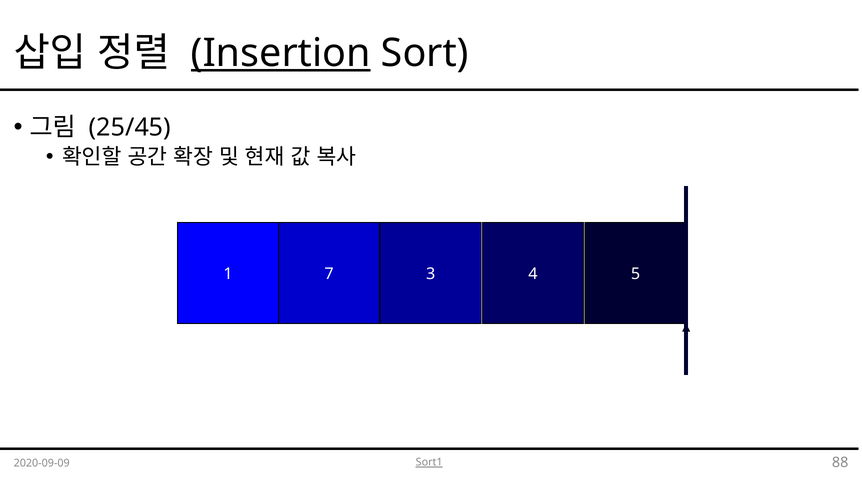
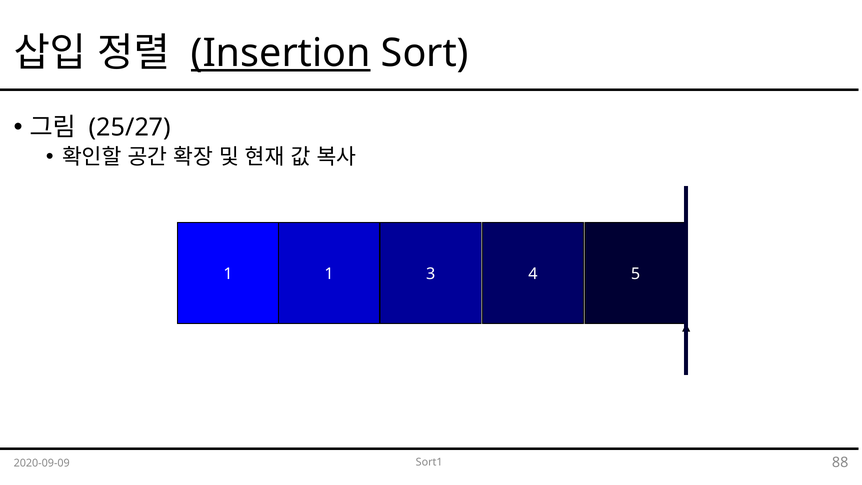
25/45: 25/45 -> 25/27 (130, 127)
1 7: 7 -> 1 (329, 274)
Sort1 underline: present -> none (429, 462)
